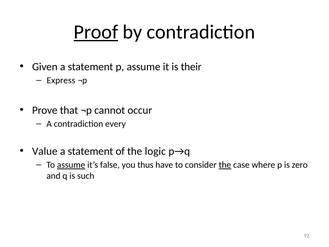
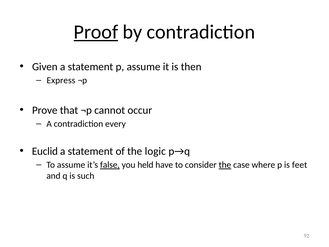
their: their -> then (191, 67)
Value: Value -> Euclid (45, 151)
assume underline: present -> none (71, 165)
false underline: none -> present (110, 165)
thus: thus -> held (145, 165)
zero: zero -> feet (300, 165)
